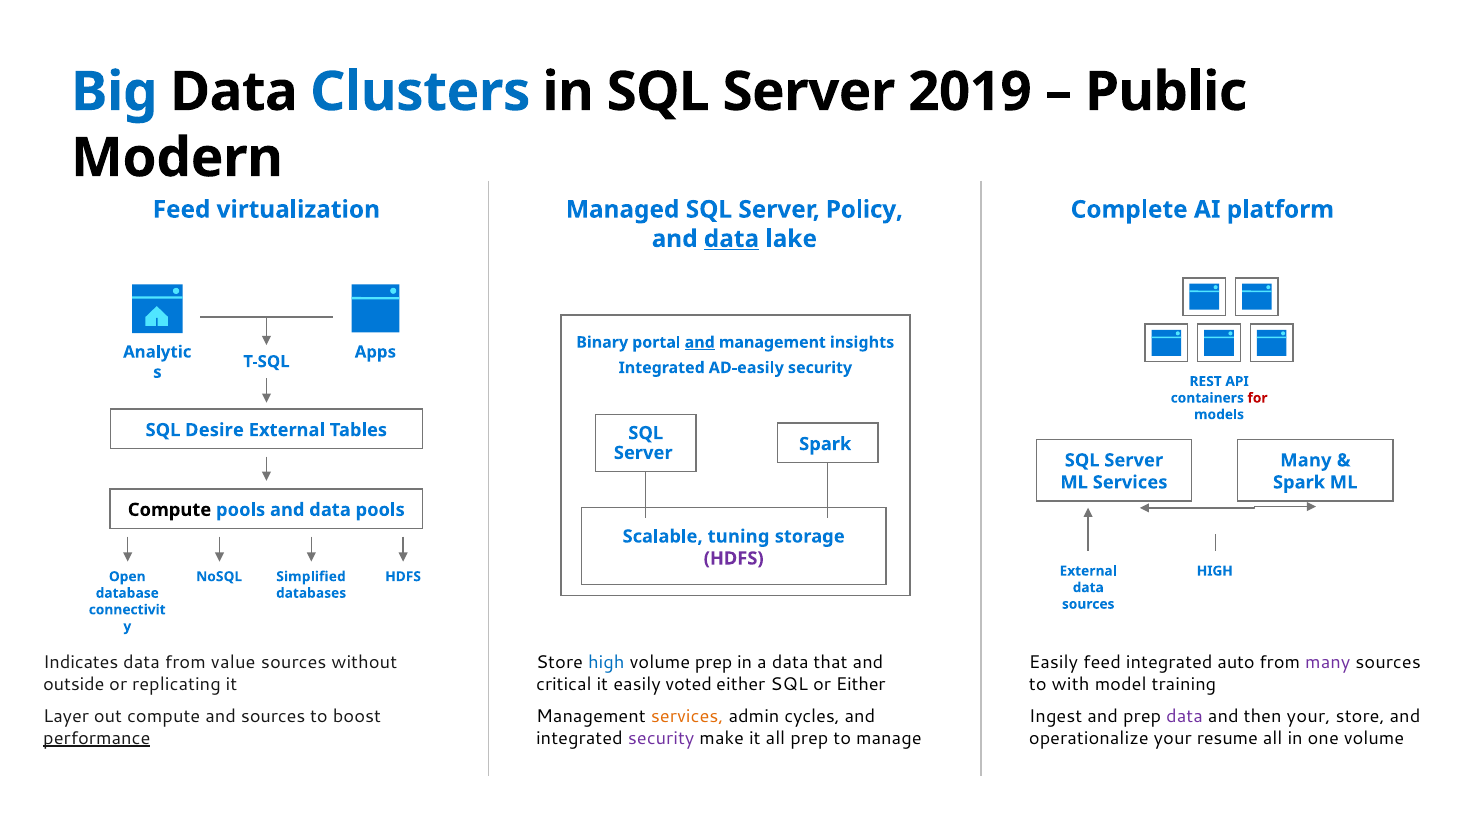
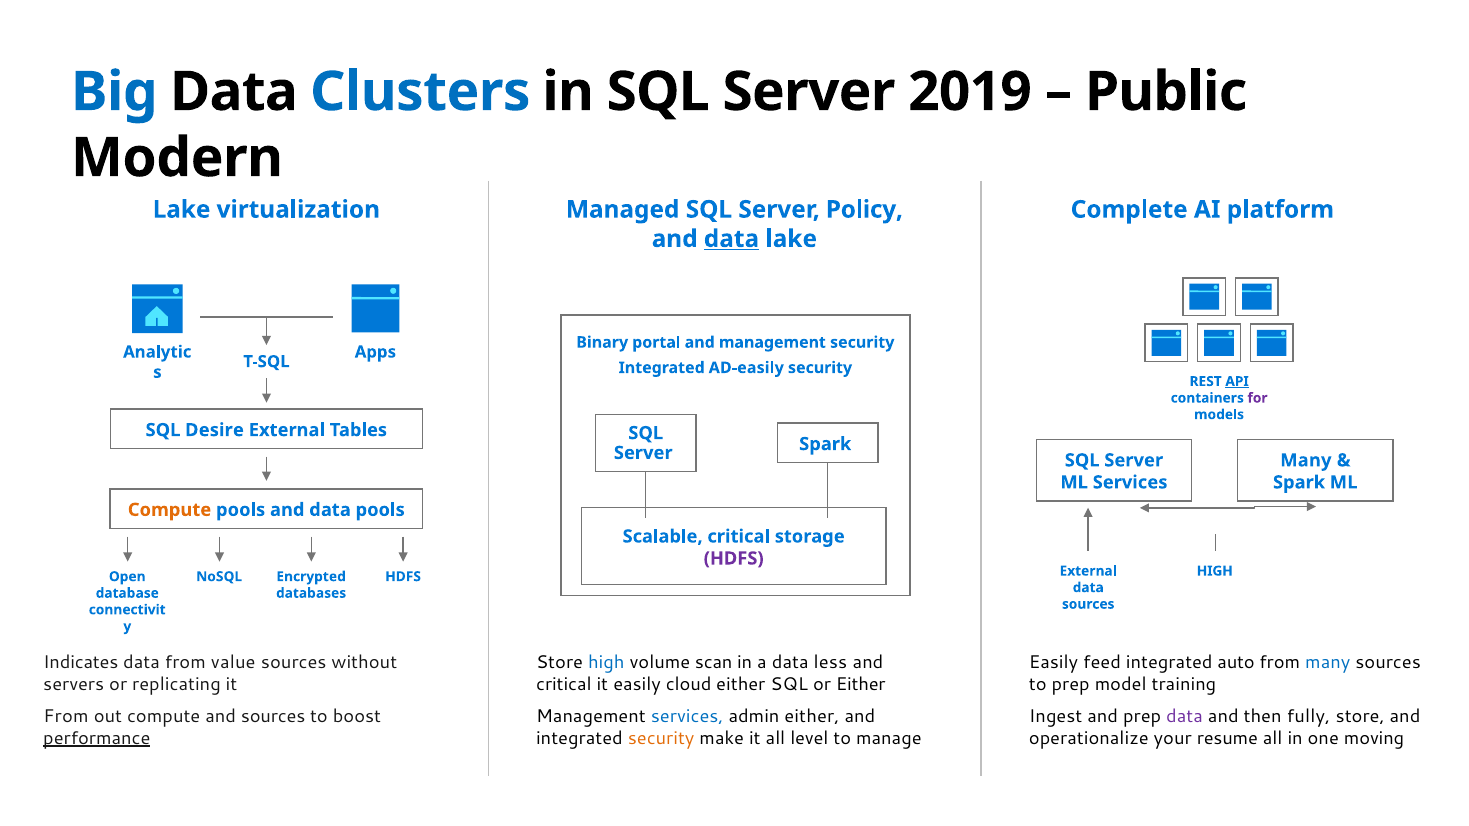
Feed: Feed -> Lake (182, 210)
and underline: present -> none (700, 343)
management insights: insights -> security (862, 343)
API underline: none -> present (1237, 382)
for colour: red -> purple (1258, 398)
Compute colour: black -> orange (170, 510)
Scalable tuning: tuning -> critical (739, 537)
Simplified: Simplified -> Encrypted (311, 577)
volume prep: prep -> scan (714, 663)
that: that -> less (830, 663)
many colour: purple -> blue (1328, 663)
outside: outside -> servers (74, 685)
voted: voted -> cloud (689, 685)
to with: with -> prep (1071, 685)
Layer: Layer -> From (66, 716)
services colour: orange -> blue (687, 716)
admin cycles: cycles -> either (812, 716)
then your: your -> fully (1309, 716)
security colour: purple -> orange (661, 738)
all prep: prep -> level (809, 738)
one volume: volume -> moving (1374, 738)
